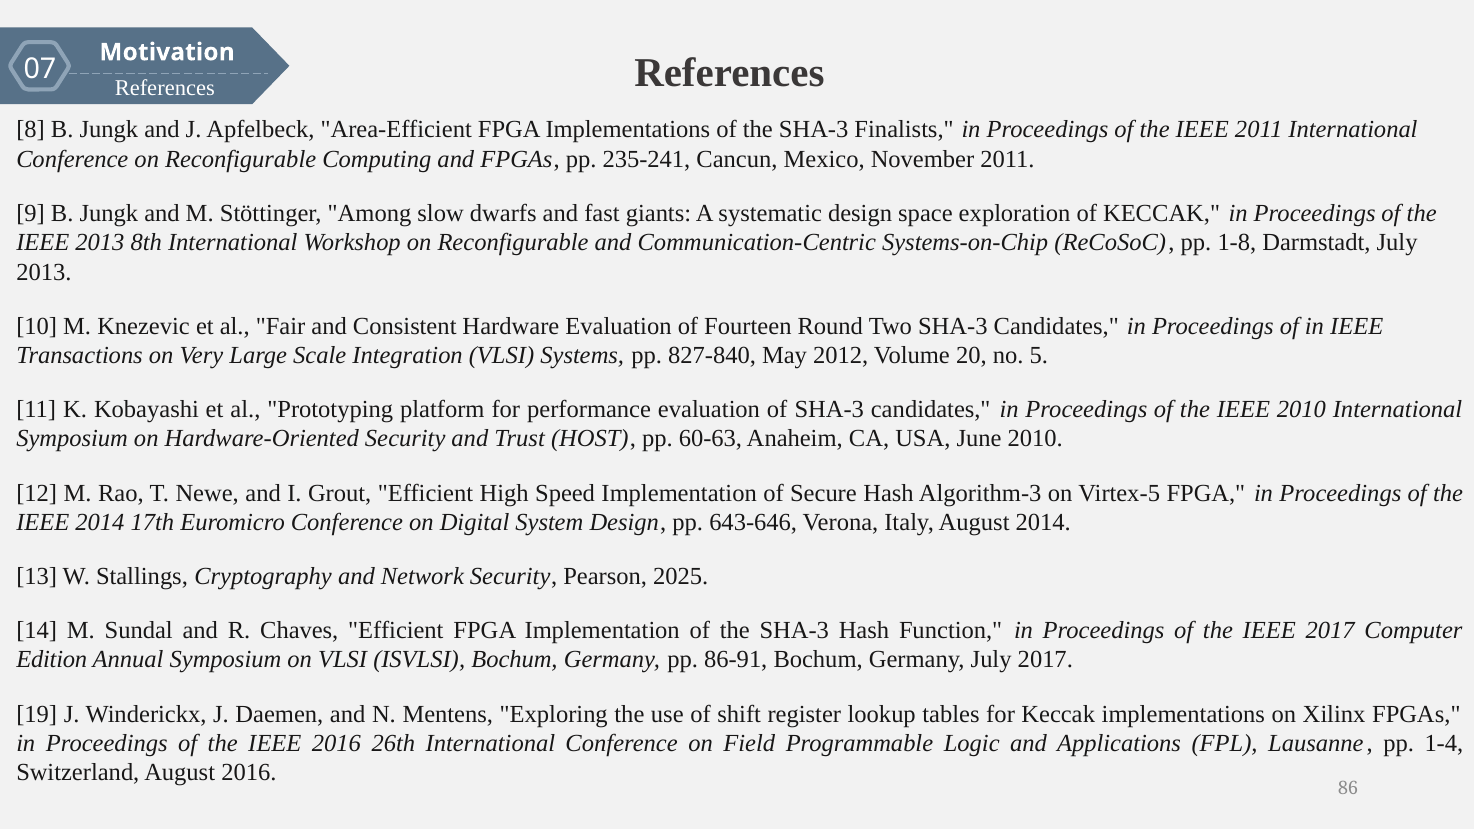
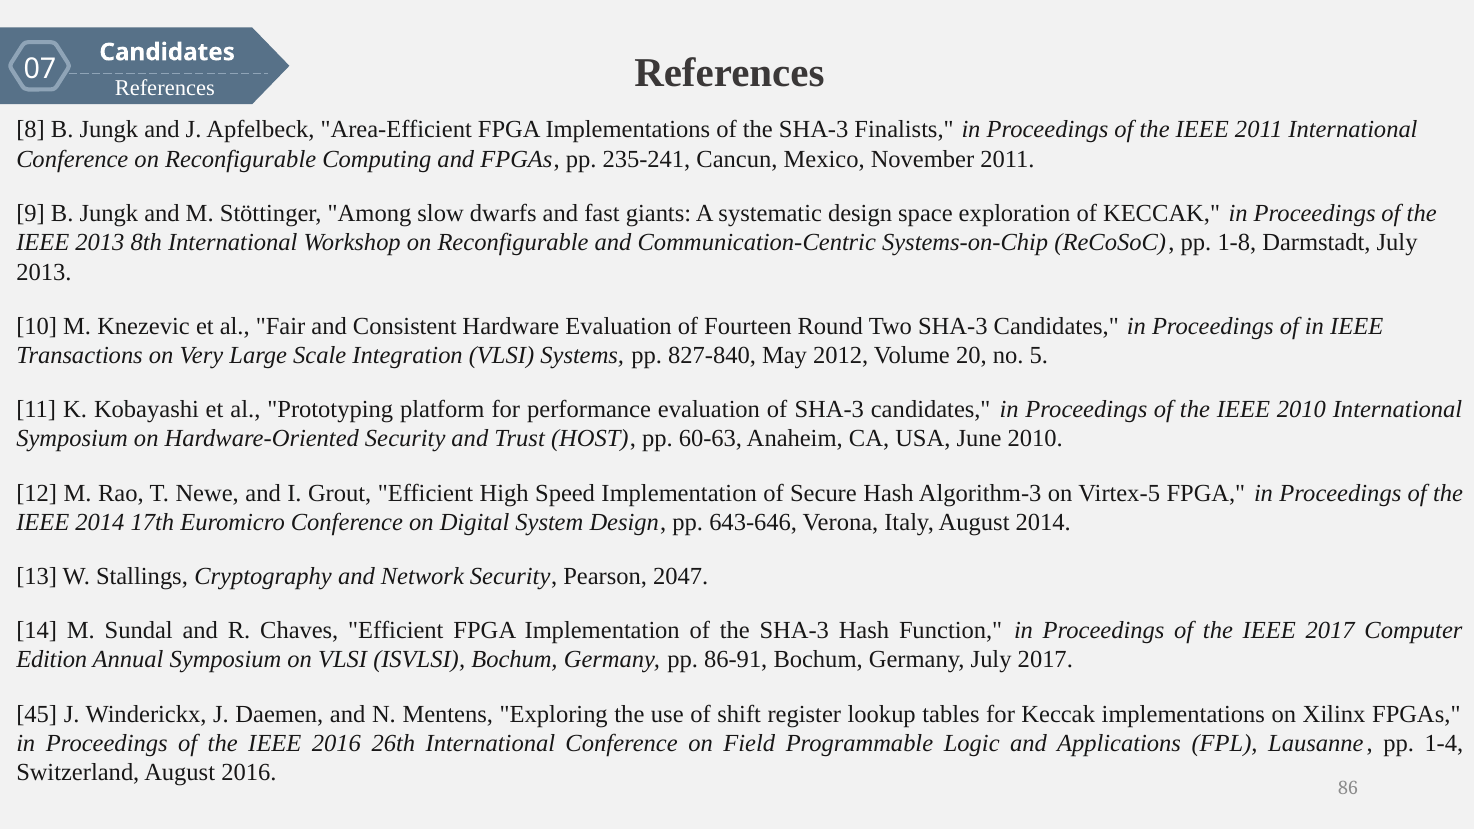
Motivation: Motivation -> Candidates (167, 52)
2025: 2025 -> 2047 (681, 577)
19: 19 -> 45 (37, 714)
